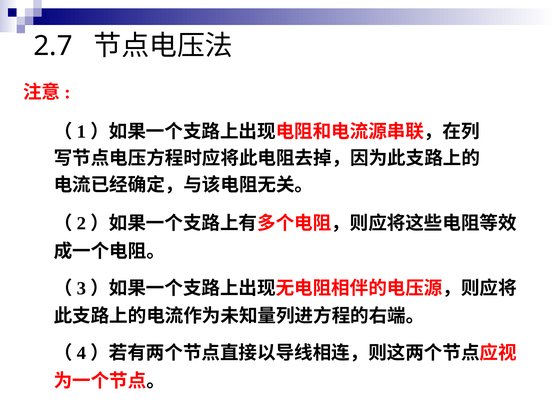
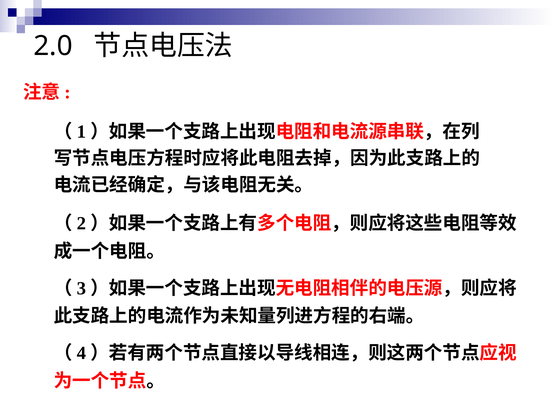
2.7: 2.7 -> 2.0 (53, 46)
